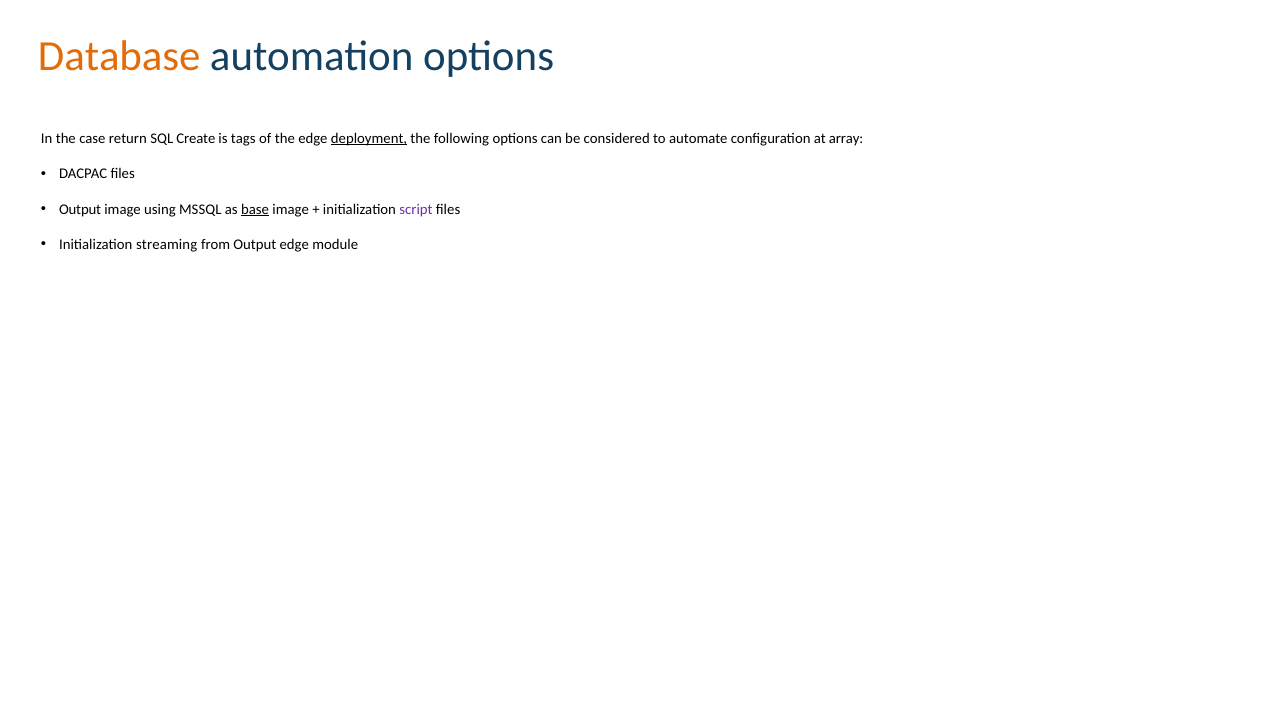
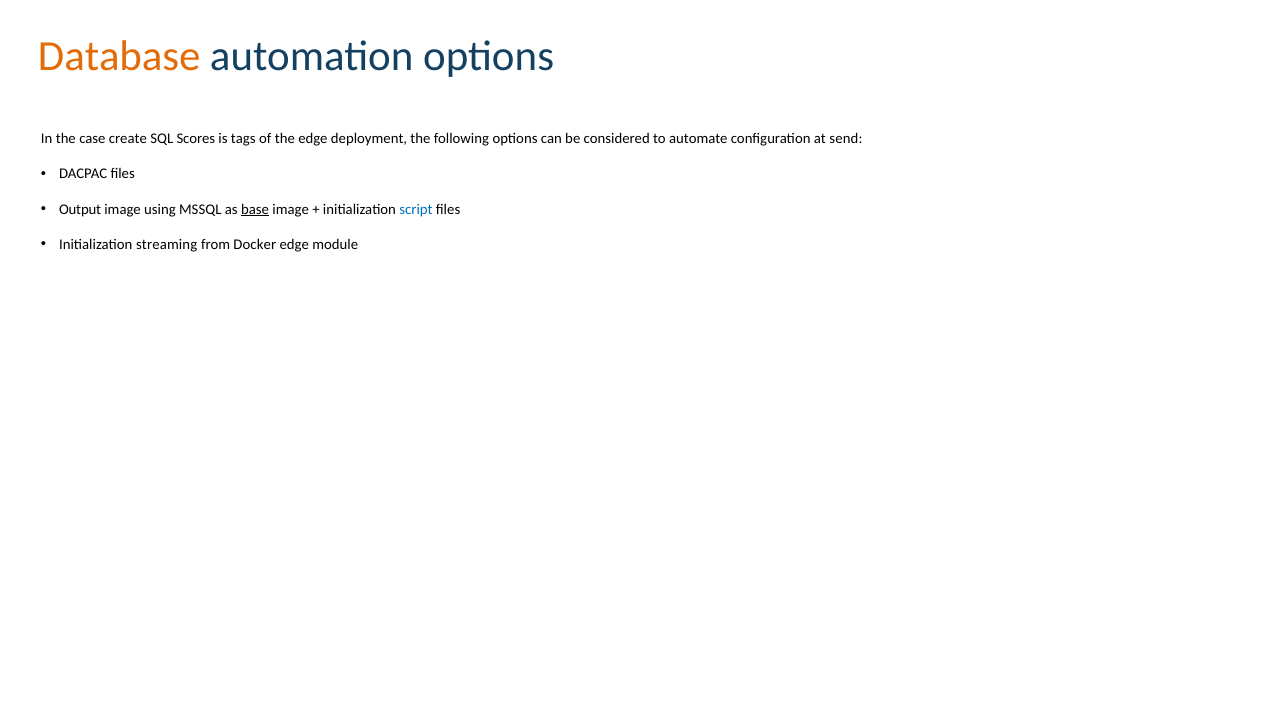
return: return -> create (128, 139)
Create: Create -> Scores (196, 139)
deployment underline: present -> none (369, 139)
array: array -> send (846, 139)
script colour: purple -> blue (416, 210)
from Output: Output -> Docker (255, 245)
